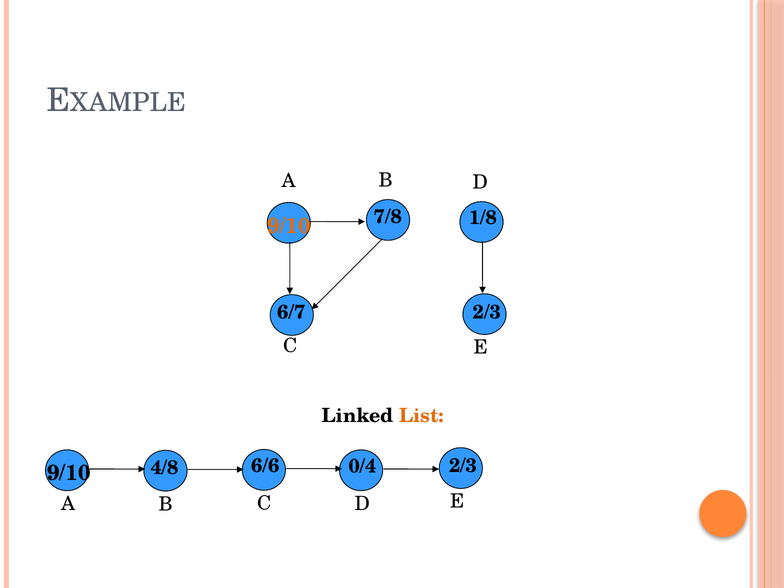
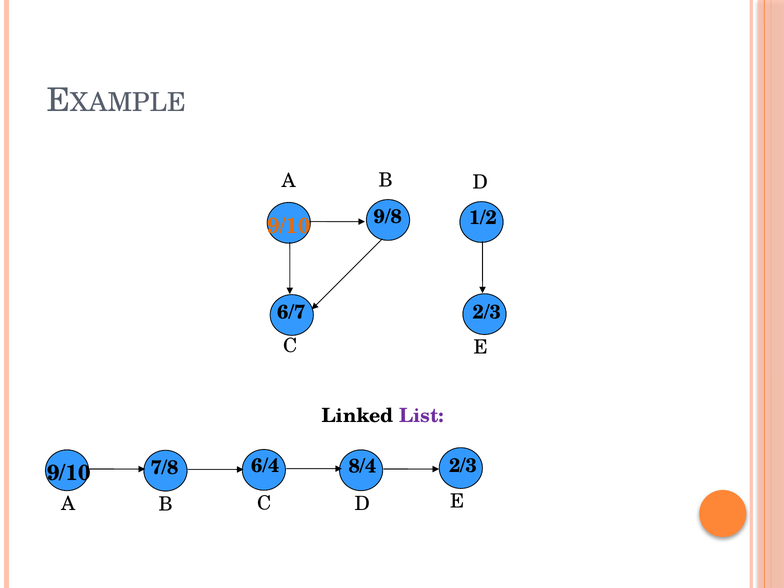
7/8: 7/8 -> 9/8 (388, 217)
1/8: 1/8 -> 1/2 (483, 218)
List colour: orange -> purple (421, 416)
6/6: 6/6 -> 6/4 (265, 466)
0/4: 0/4 -> 8/4 (363, 466)
4/8: 4/8 -> 7/8 (165, 468)
